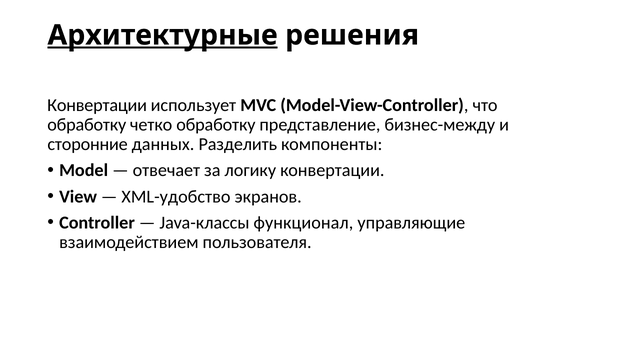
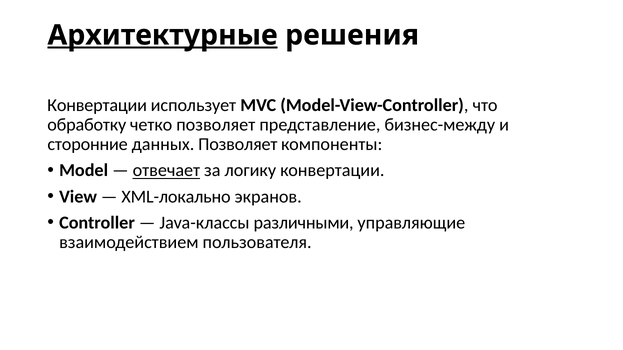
четко обработку: обработку -> позволяет (216, 125)
данных Разделить: Разделить -> Позволяет (238, 145)
отвечает underline: none -> present (166, 171)
XML-удобство: XML-удобство -> XML-локально (176, 197)
функционал: функционал -> различными (304, 223)
